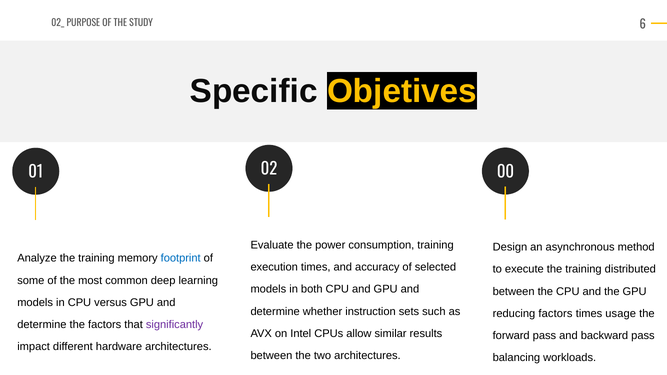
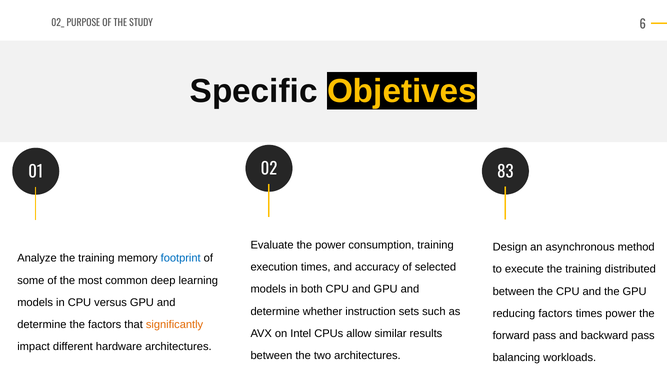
00: 00 -> 83 (505, 172)
times usage: usage -> power (621, 314)
significantly colour: purple -> orange (175, 325)
